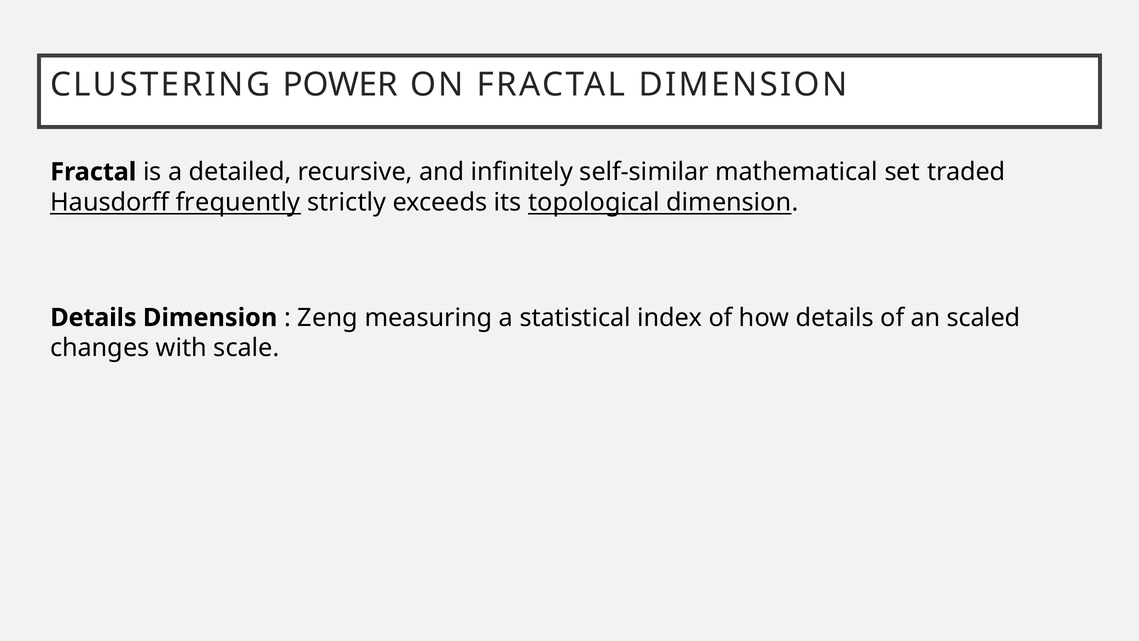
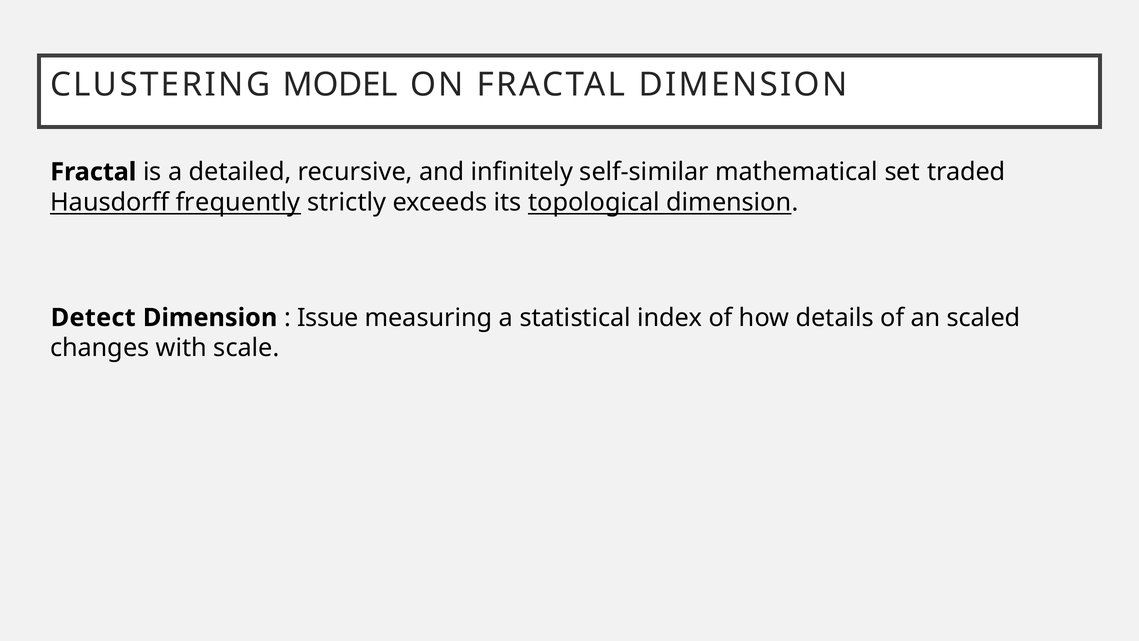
POWER: POWER -> MODEL (340, 85)
Details: Details -> Detect (93, 318)
Zeng: Zeng -> Issue (328, 318)
